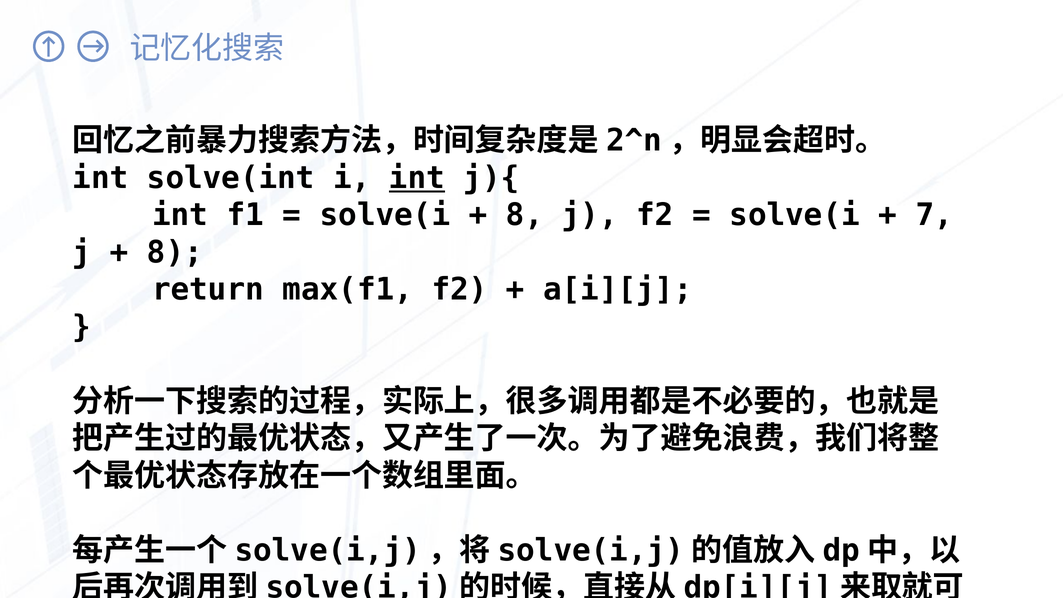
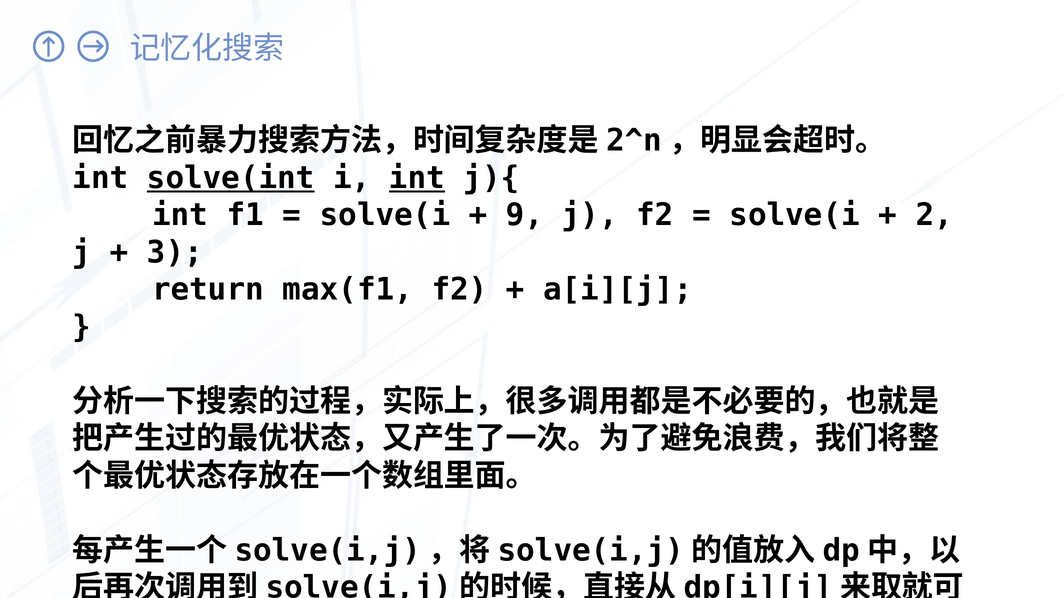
solve(int underline: none -> present (231, 178)
8: 8 -> 9 (525, 215)
7: 7 -> 2 (934, 215)
8: 8 -> 3 (175, 252)
